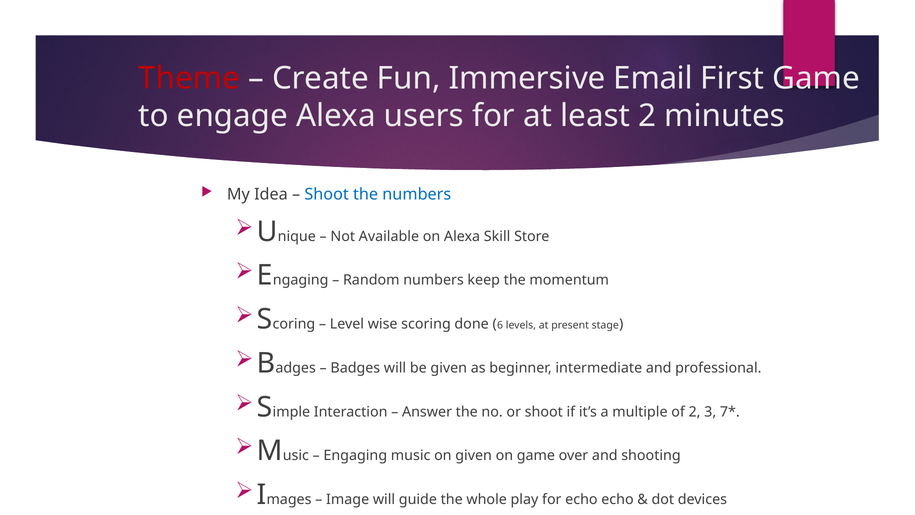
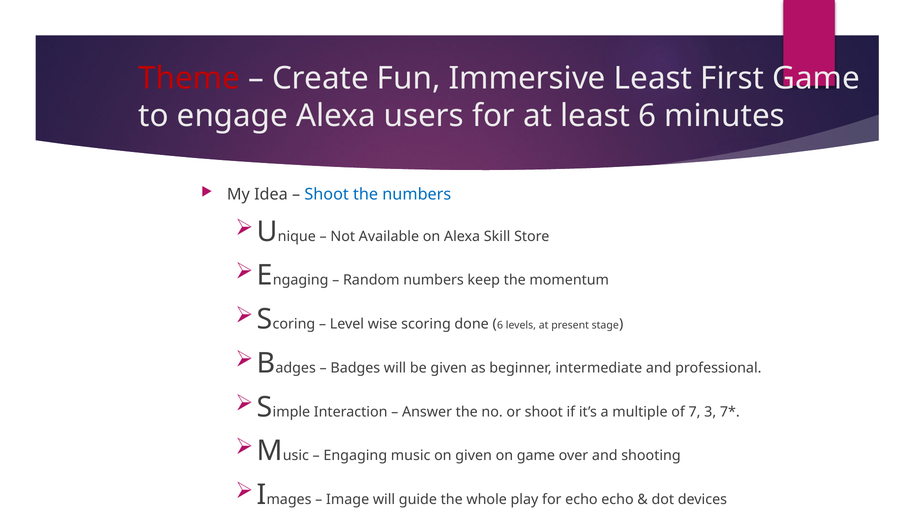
Immersive Email: Email -> Least (653, 78)
least 2: 2 -> 6 (647, 116)
of 2: 2 -> 7 (695, 412)
